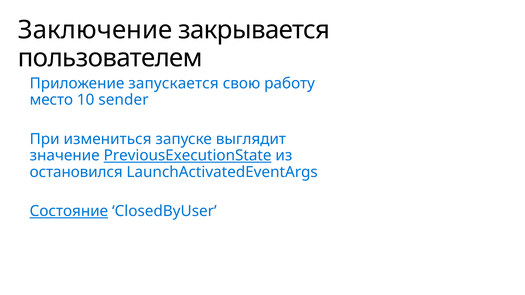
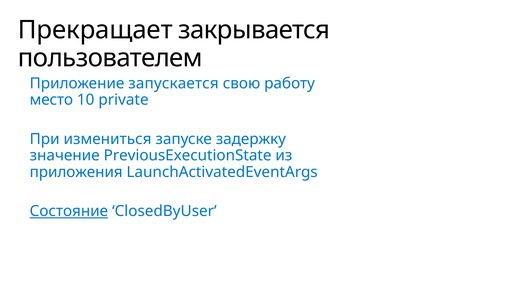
Заключение: Заключение -> Прекращает (95, 30)
sender: sender -> private (124, 100)
выглядит: выглядит -> задержку (251, 139)
PreviousExecutionState underline: present -> none (188, 156)
остановился: остановился -> приложения (76, 172)
